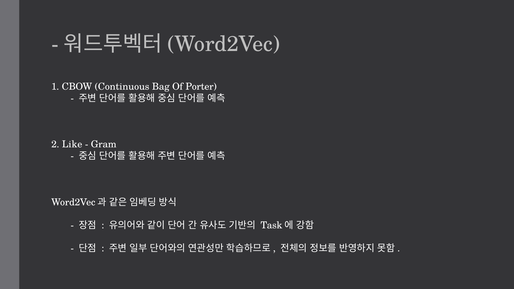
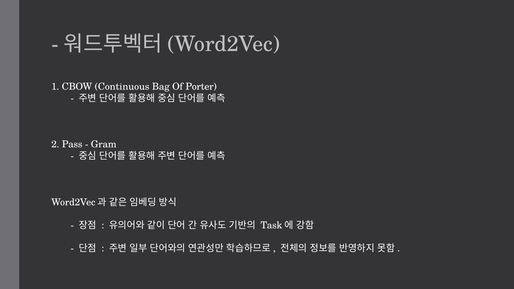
Like: Like -> Pass (72, 145)
